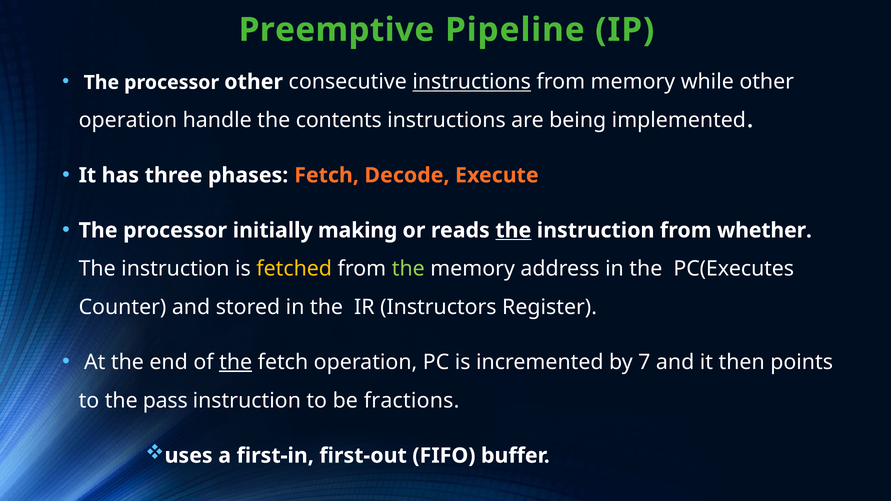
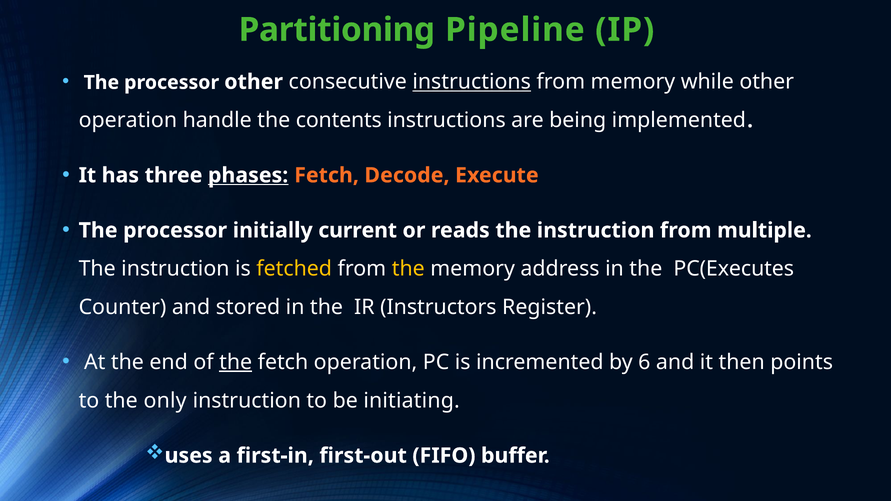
Preemptive: Preemptive -> Partitioning (337, 30)
phases underline: none -> present (248, 175)
making: making -> current (358, 231)
the underline: present -> none (513, 231)
whether: whether -> multiple (764, 231)
the colour: light green -> yellow (408, 269)
7: 7 -> 6 (644, 362)
pass: pass -> only (165, 401)
fractions: fractions -> initiating (412, 401)
